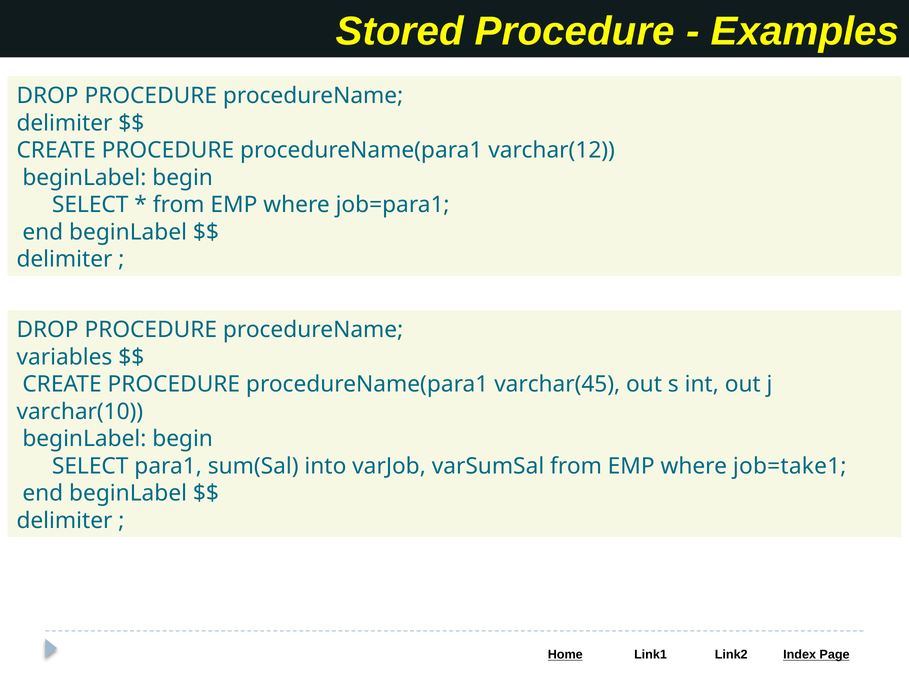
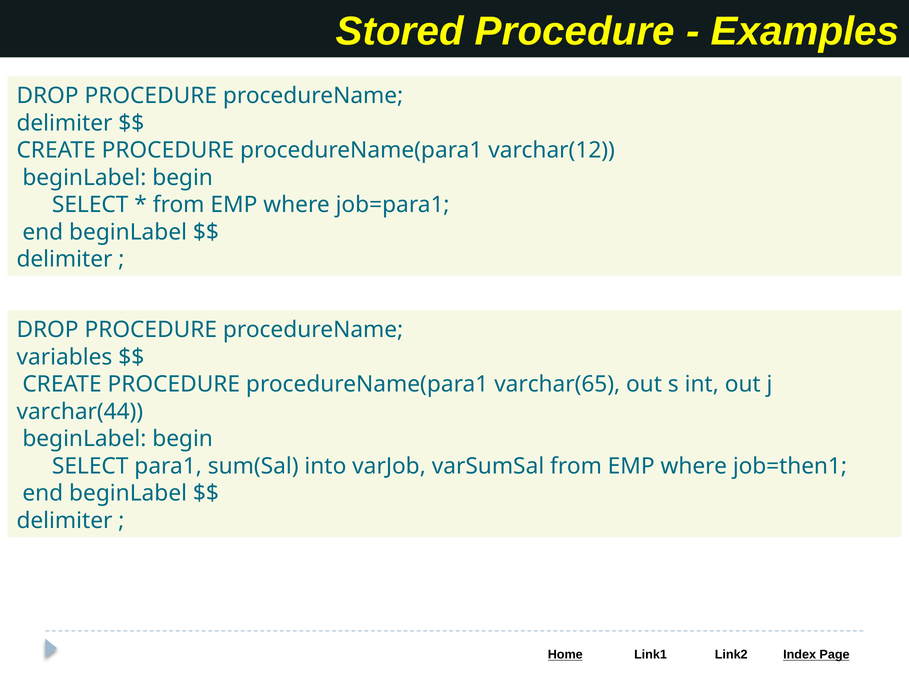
varchar(45: varchar(45 -> varchar(65 (557, 385)
varchar(10: varchar(10 -> varchar(44 (80, 412)
job=take1: job=take1 -> job=then1 (790, 467)
